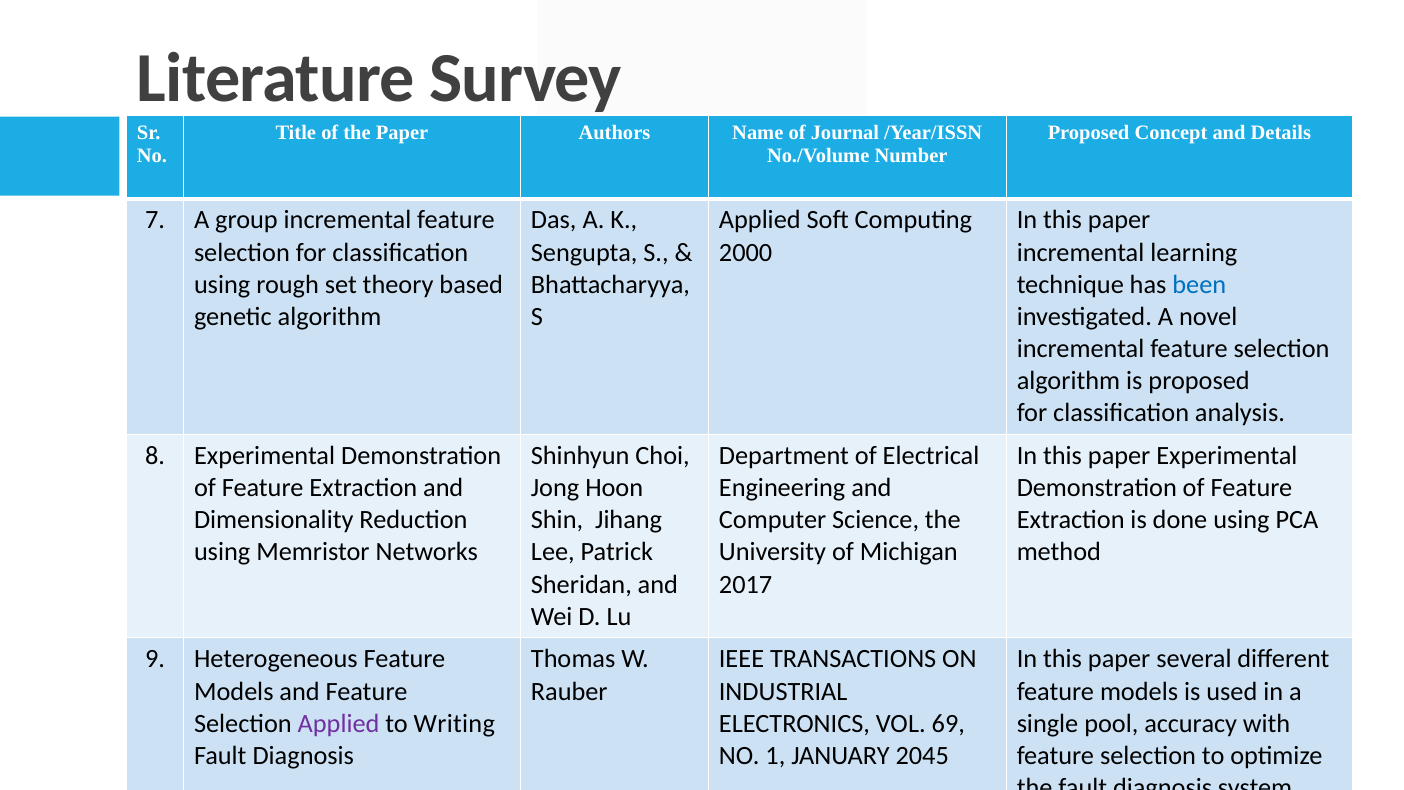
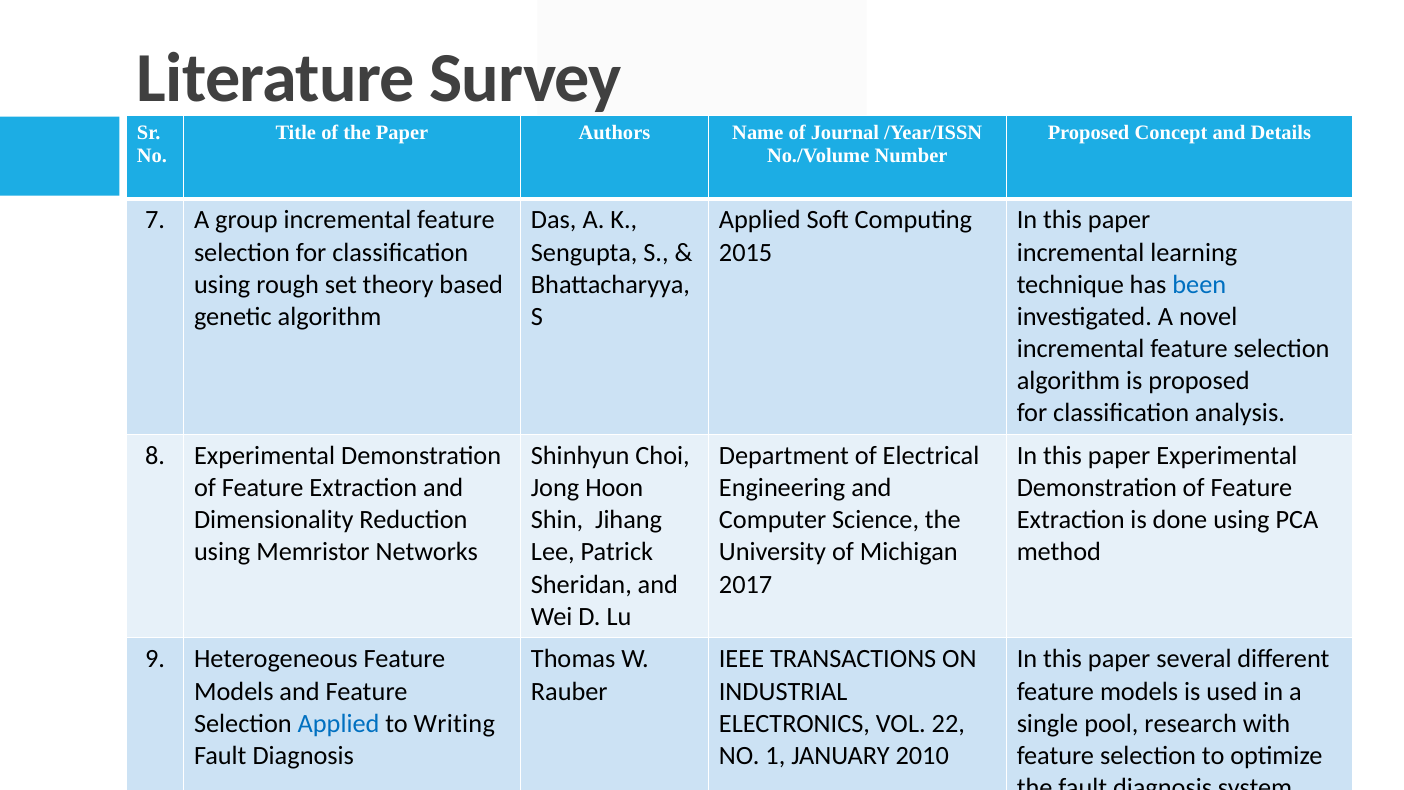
2000: 2000 -> 2015 (746, 252)
Applied colour: purple -> blue (339, 723)
69: 69 -> 22 (948, 723)
accuracy: accuracy -> research (1191, 723)
2045: 2045 -> 2010 (922, 755)
